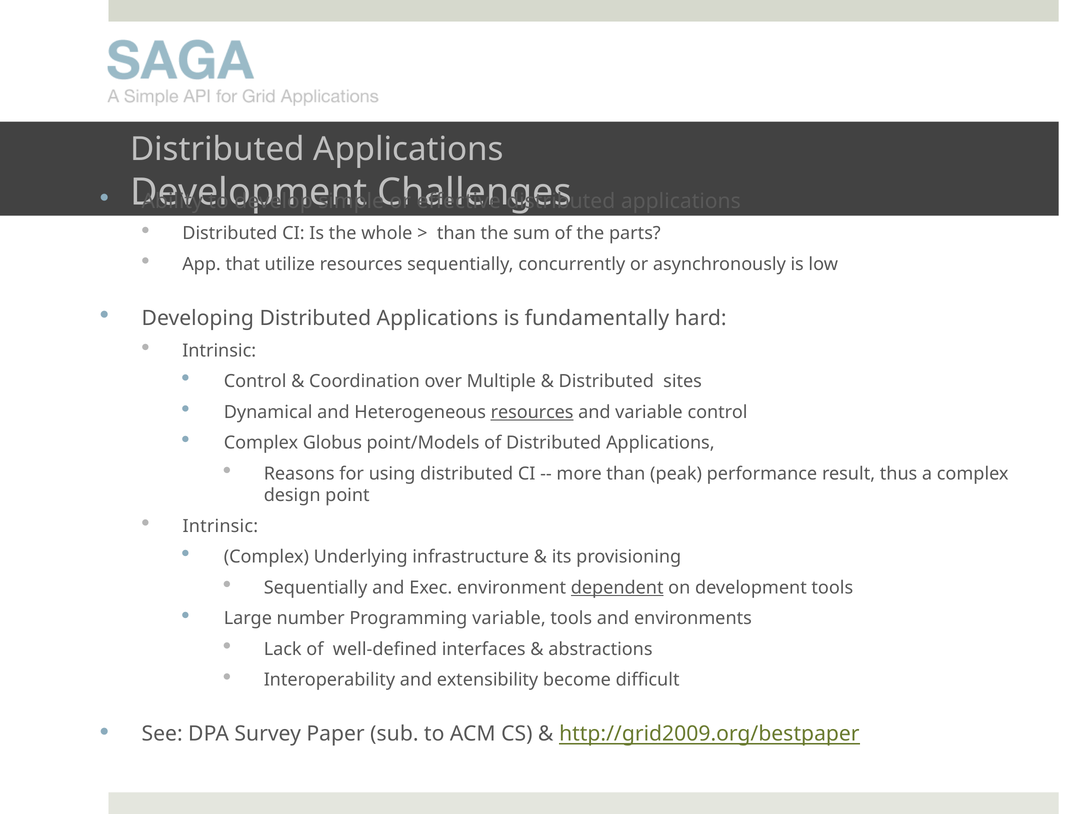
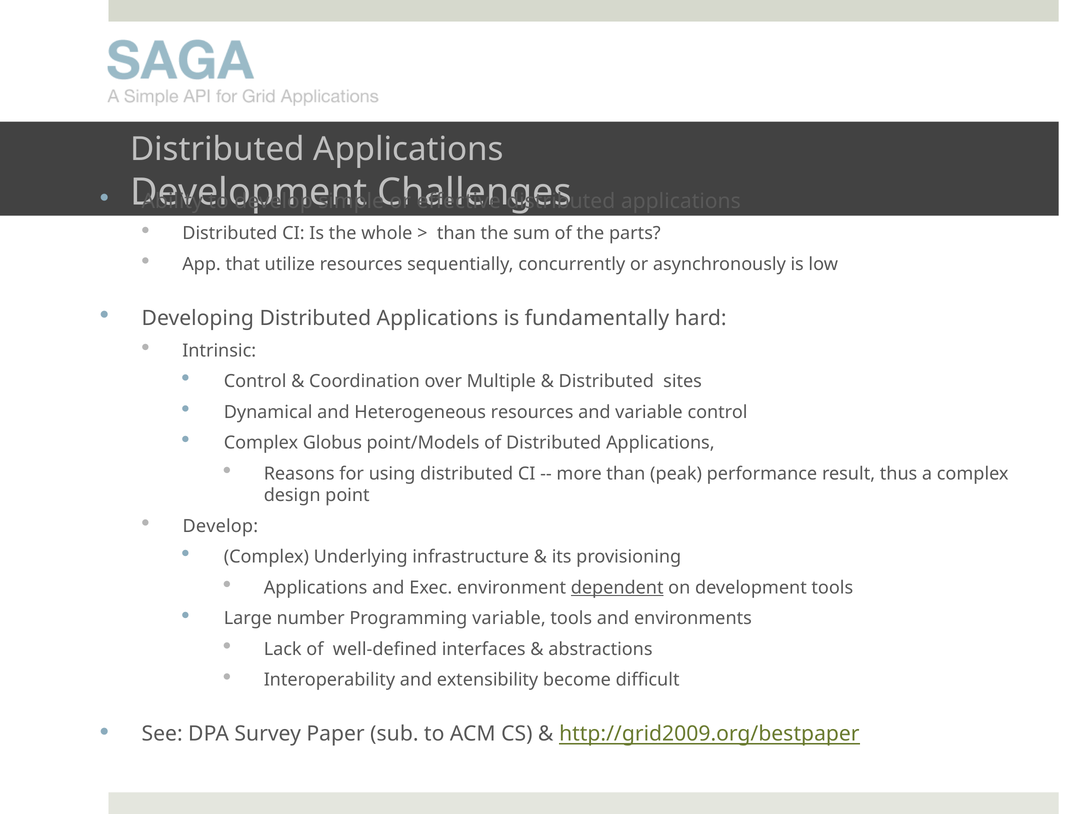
resources underline: present -> none (532, 412)
Intrinsic: Intrinsic -> Develop (220, 526)
Sequentially: Sequentially -> Applications (316, 588)
